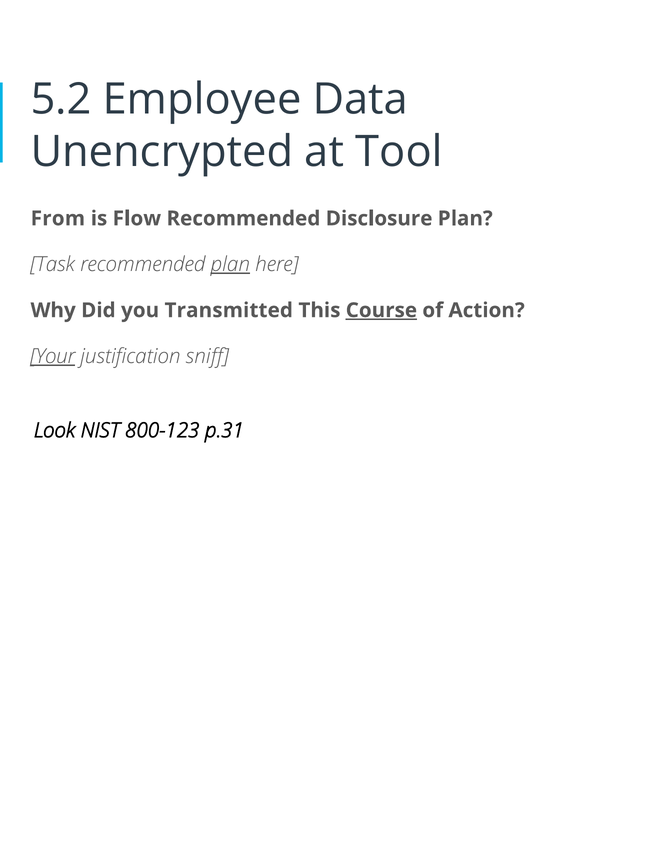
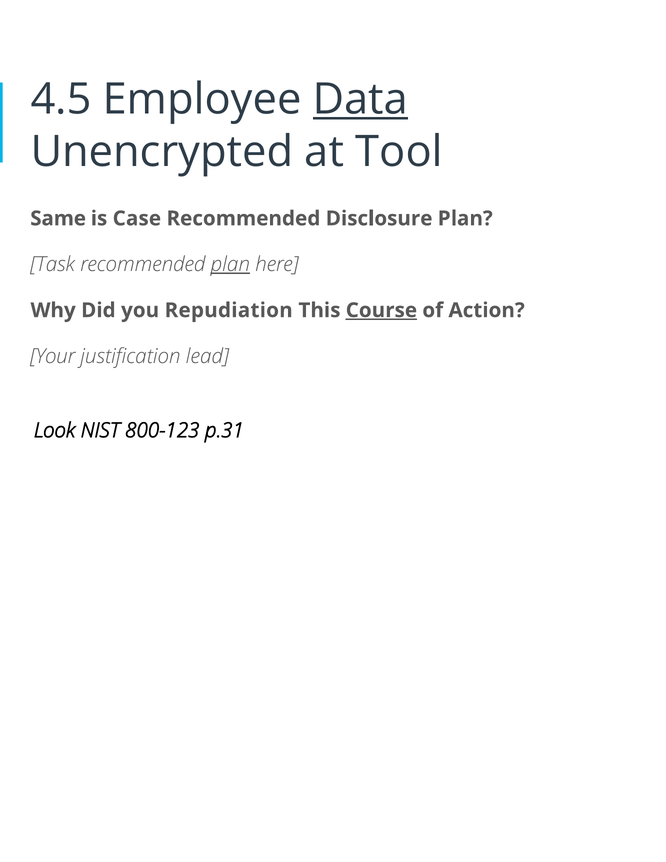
5.2: 5.2 -> 4.5 (61, 99)
Data underline: none -> present (360, 99)
From: From -> Same (58, 218)
Flow: Flow -> Case (137, 218)
Transmitted: Transmitted -> Repudiation (229, 310)
Your underline: present -> none (53, 356)
sniff: sniff -> lead (207, 356)
